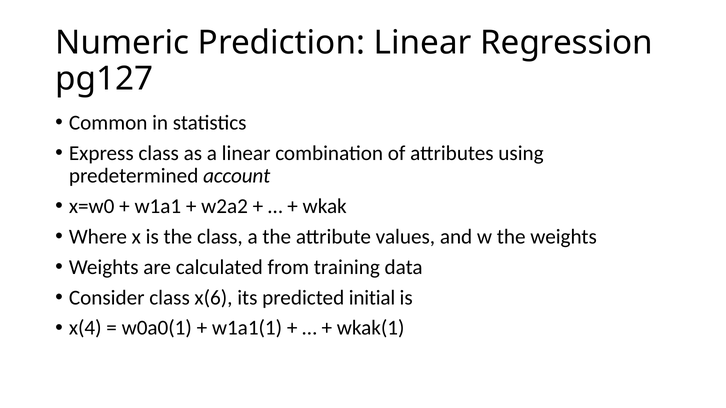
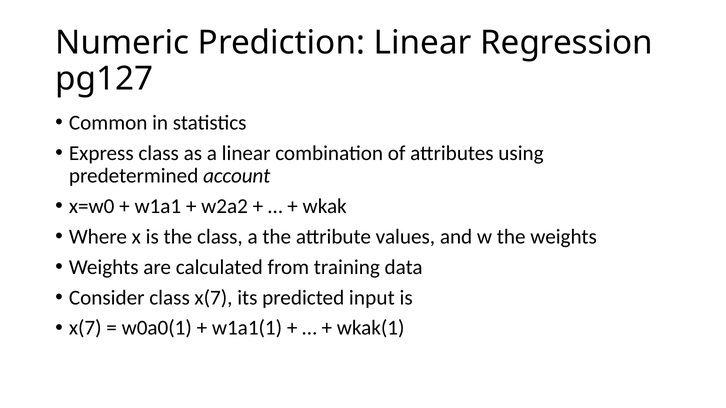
class x(6: x(6 -> x(7 (213, 298)
initial: initial -> input (372, 298)
x(4: x(4 -> x(7 (85, 328)
